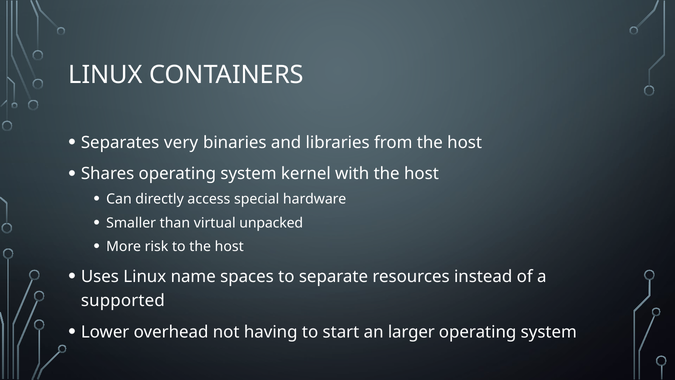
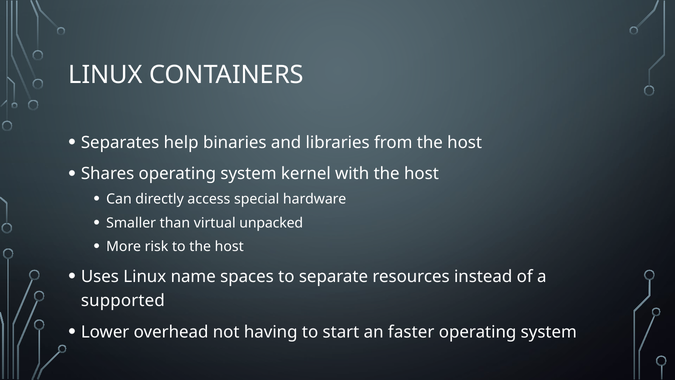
very: very -> help (181, 142)
larger: larger -> faster (411, 332)
